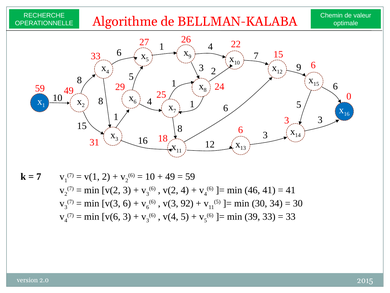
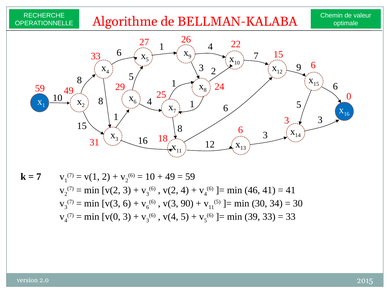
92: 92 -> 90 (187, 203)
v(6: v(6 -> v(0 (111, 216)
